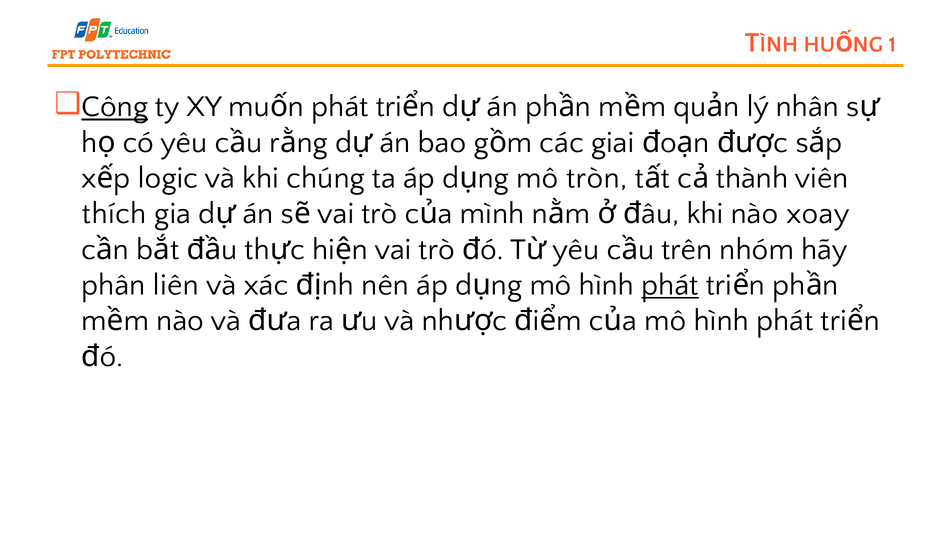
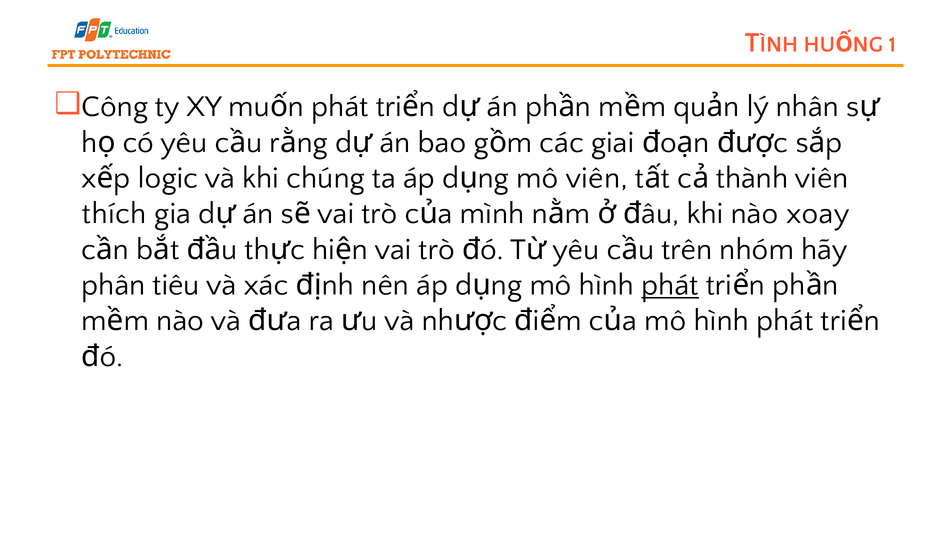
Công underline: present -> none (115, 107)
mô tròn: tròn -> viên (597, 178)
liên: liên -> tiêu (176, 285)
